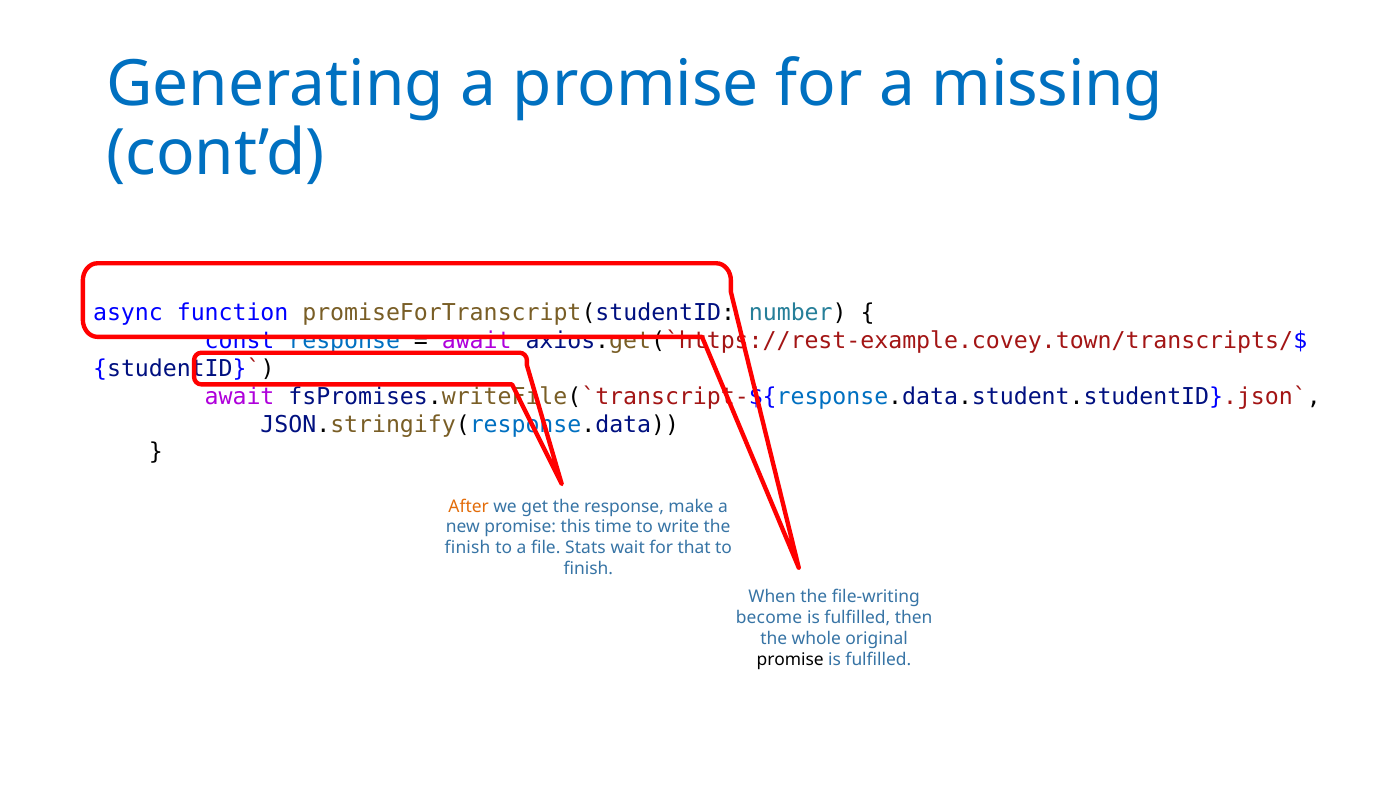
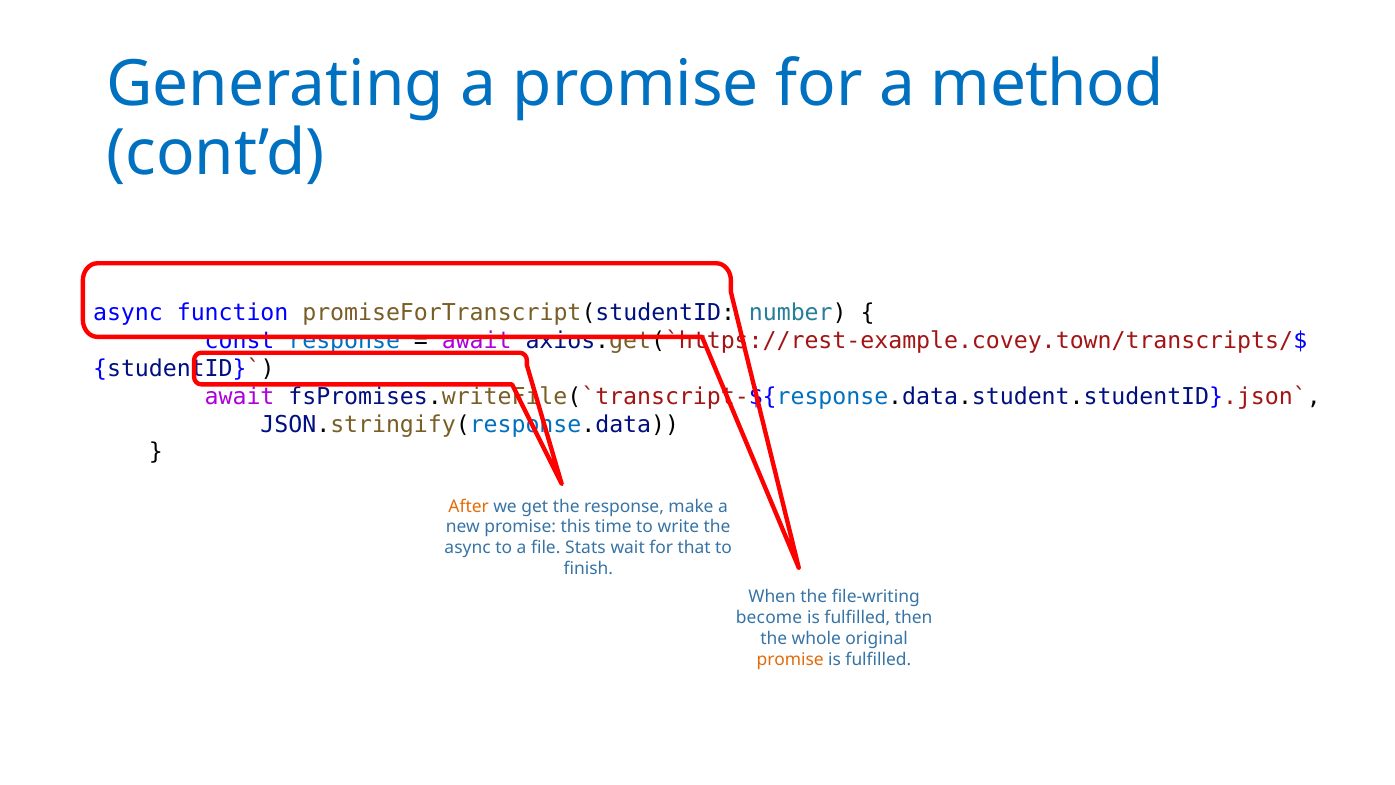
missing: missing -> method (1048, 84)
finish: finish -> async (468, 548)
promise colour: black -> orange (790, 659)
